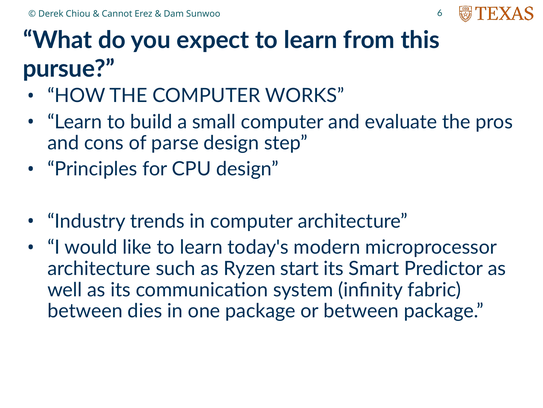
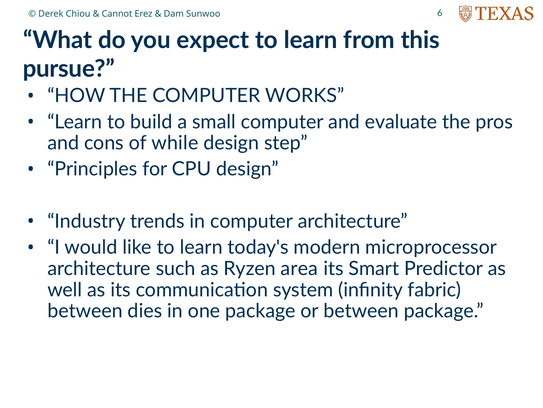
parse: parse -> while (175, 143)
start: start -> area (299, 268)
